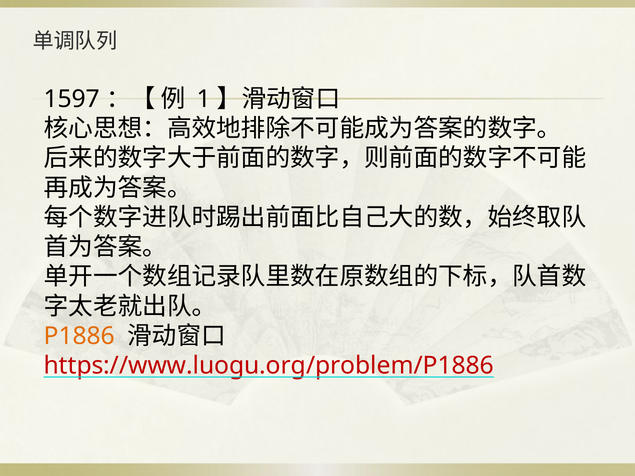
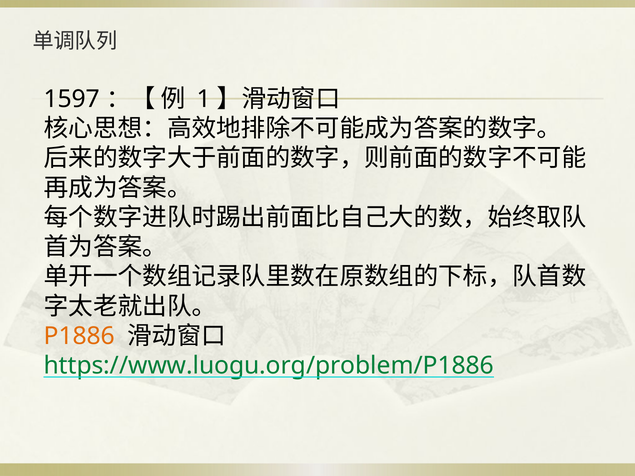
https://www.luogu.org/problem/P1886 colour: red -> green (269, 366)
